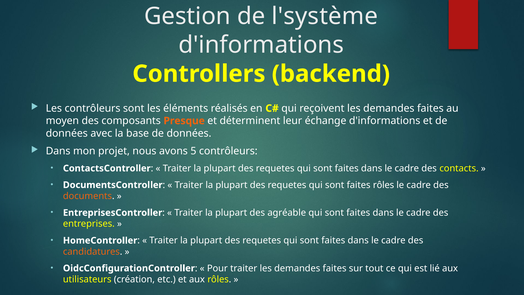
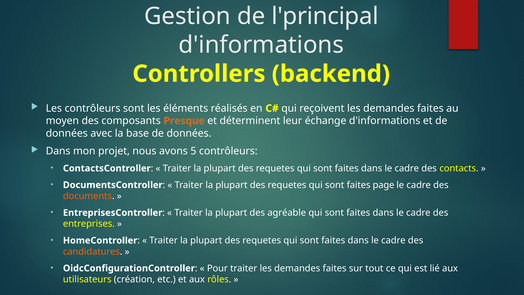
l'système: l'système -> l'principal (325, 16)
faites rôles: rôles -> page (384, 185)
